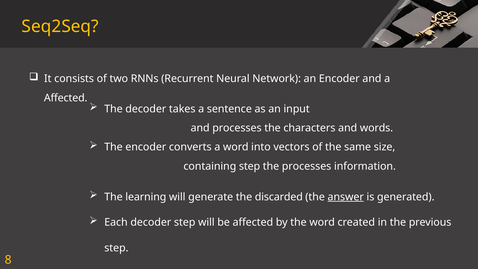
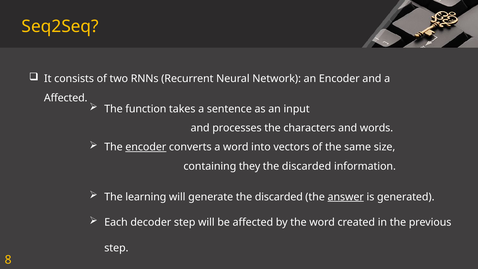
The decoder: decoder -> function (146, 109)
encoder underline: none -> present (146, 147)
containing step: step -> they (250, 166)
processes: processes -> discarded (307, 166)
